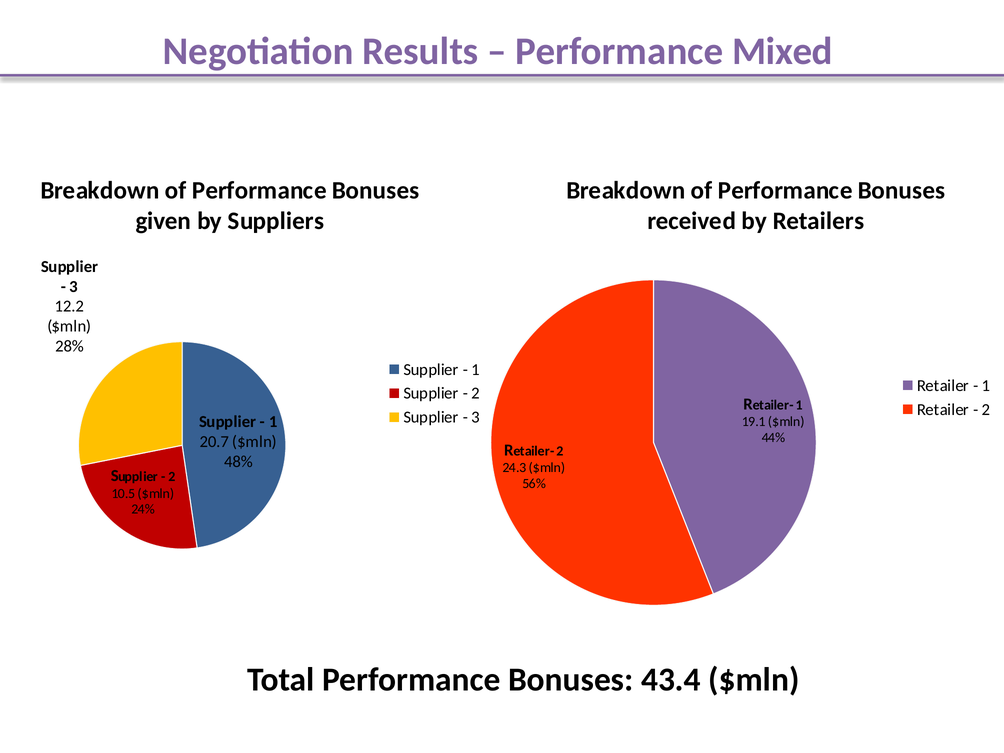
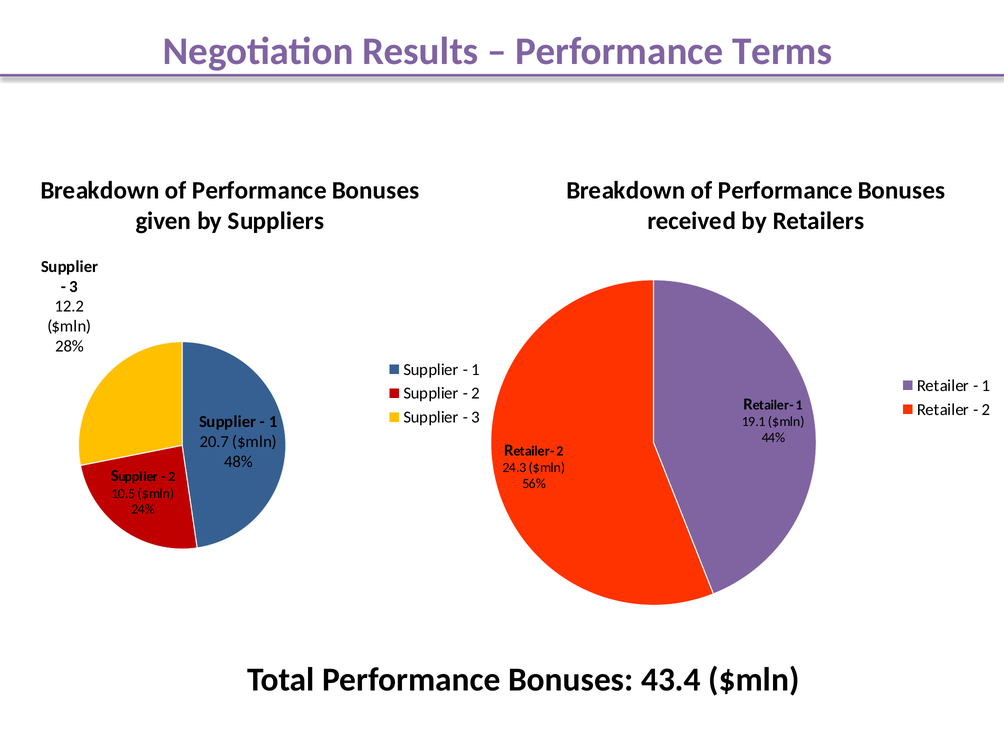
Mixed: Mixed -> Terms (782, 51)
